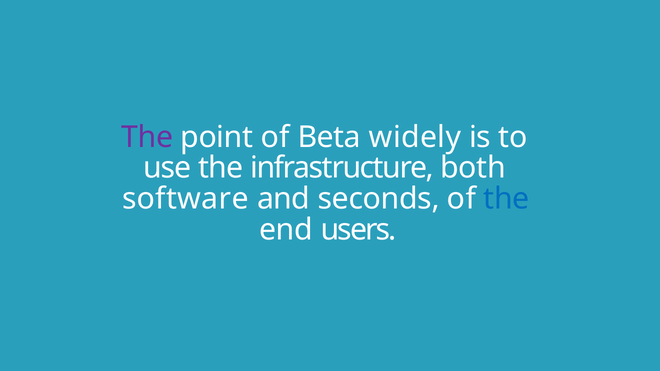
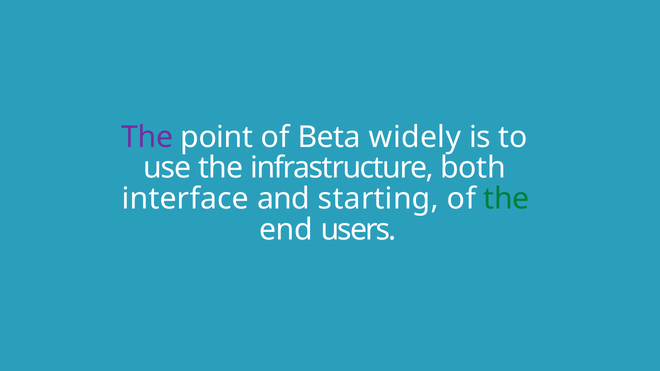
software: software -> interface (185, 199)
seconds: seconds -> starting (378, 199)
the colour: blue -> green (506, 199)
